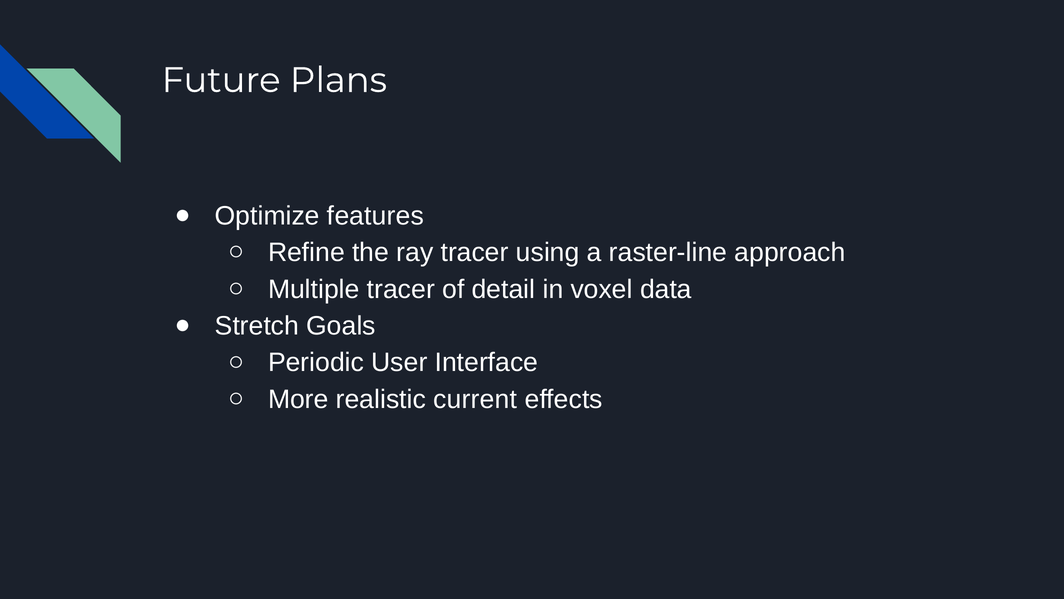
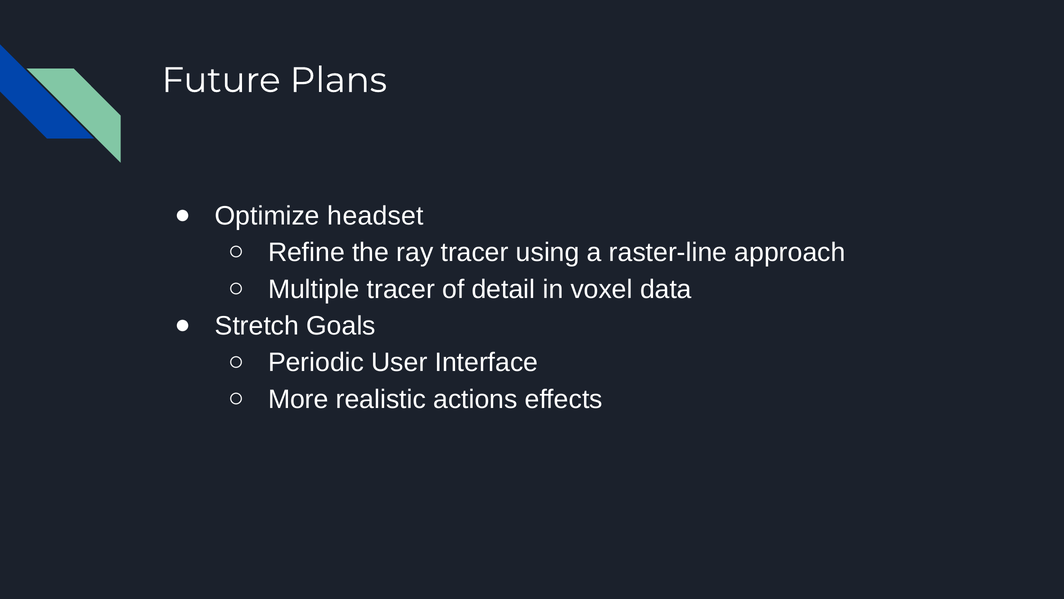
features: features -> headset (376, 216)
current: current -> actions (475, 399)
